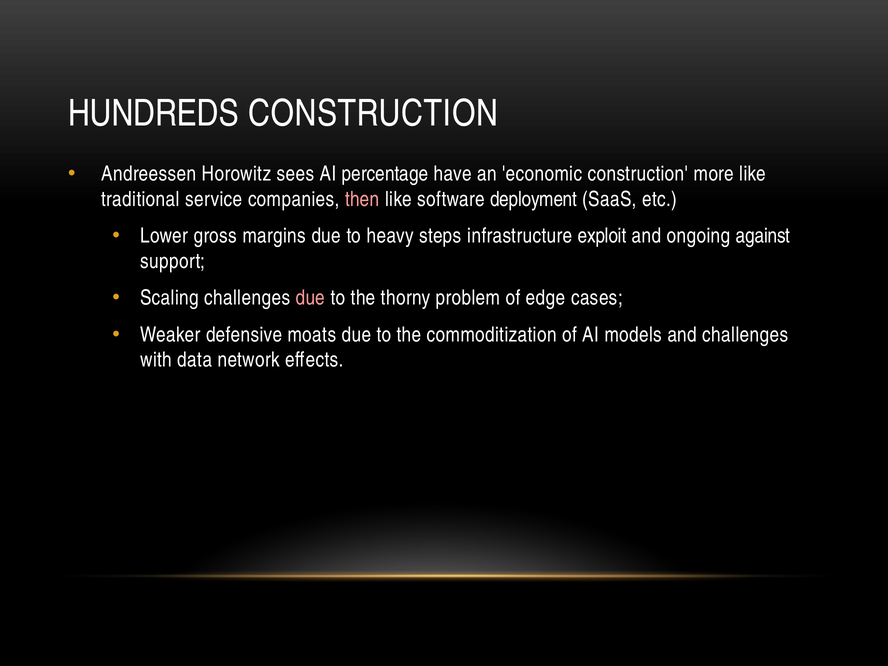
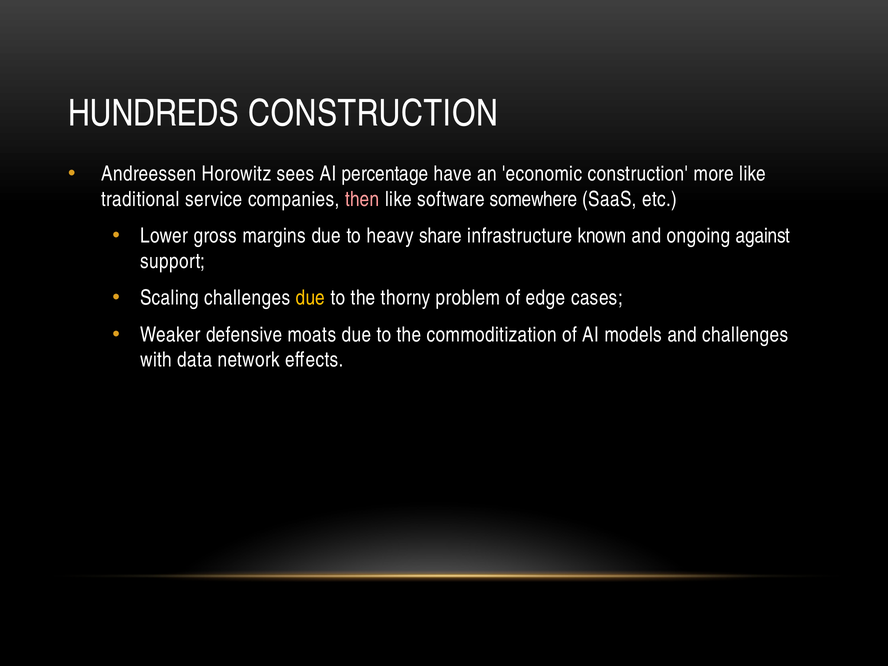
deployment: deployment -> somewhere (534, 199)
steps: steps -> share (440, 236)
exploit: exploit -> known (602, 236)
due colour: pink -> yellow (310, 298)
